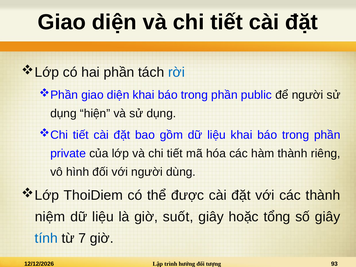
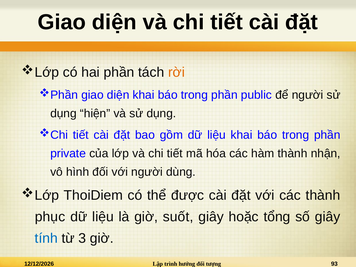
rời colour: blue -> orange (176, 72)
riêng: riêng -> nhận (326, 153)
niệm: niệm -> phục (50, 217)
7: 7 -> 3 (82, 238)
